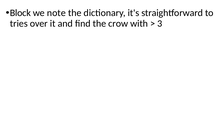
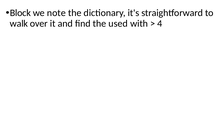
tries: tries -> walk (19, 24)
crow: crow -> used (118, 24)
3: 3 -> 4 (160, 24)
